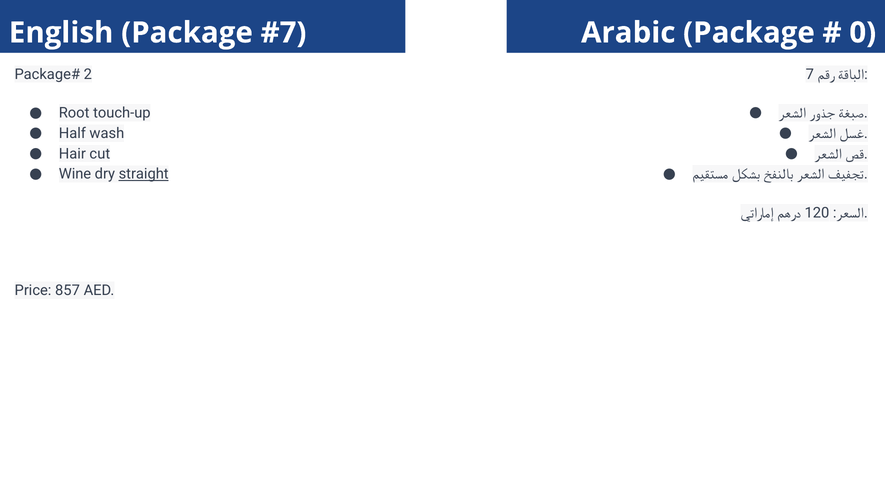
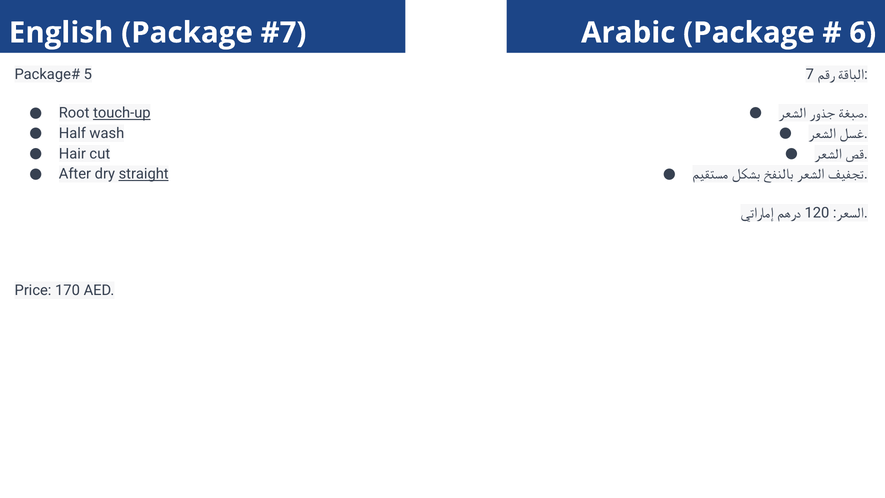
0: 0 -> 6 (863, 33)
2: 2 -> 5 (88, 74)
touch-up underline: none -> present (122, 113)
Wine: Wine -> After (75, 174)
857: 857 -> 170 (68, 290)
